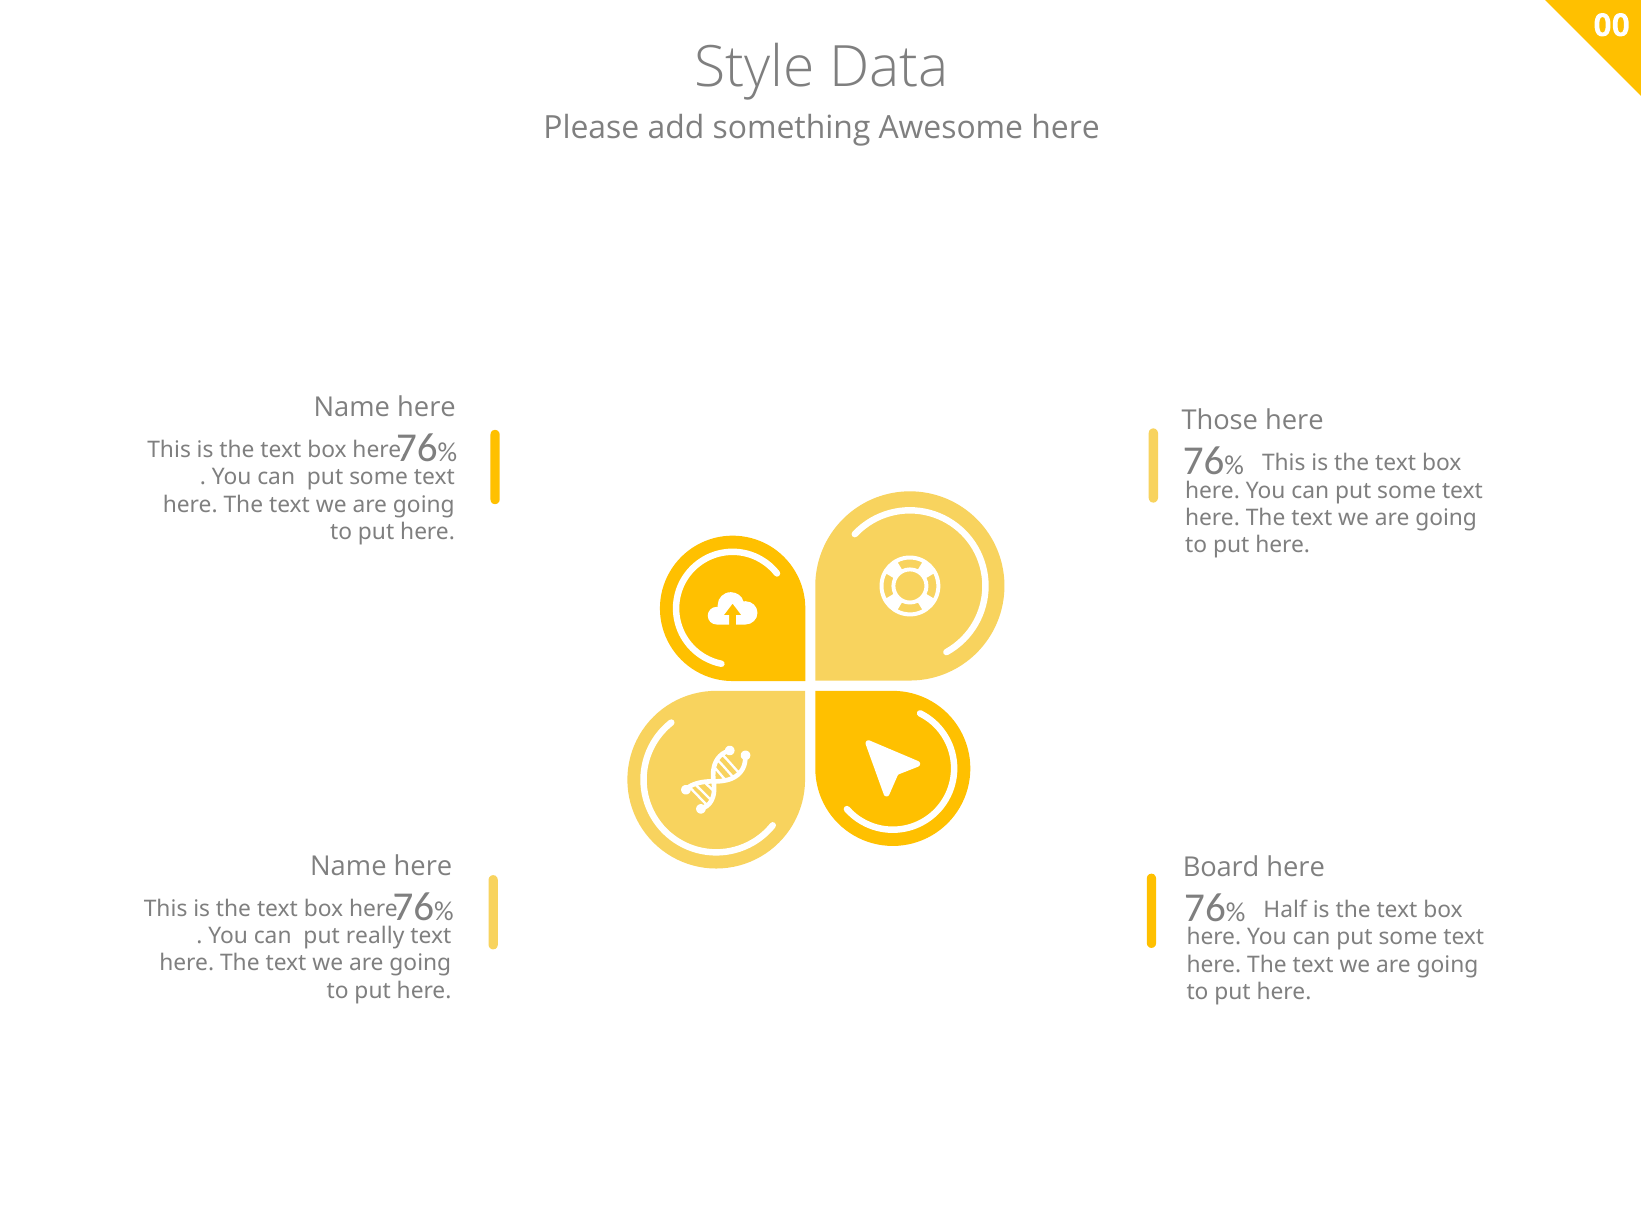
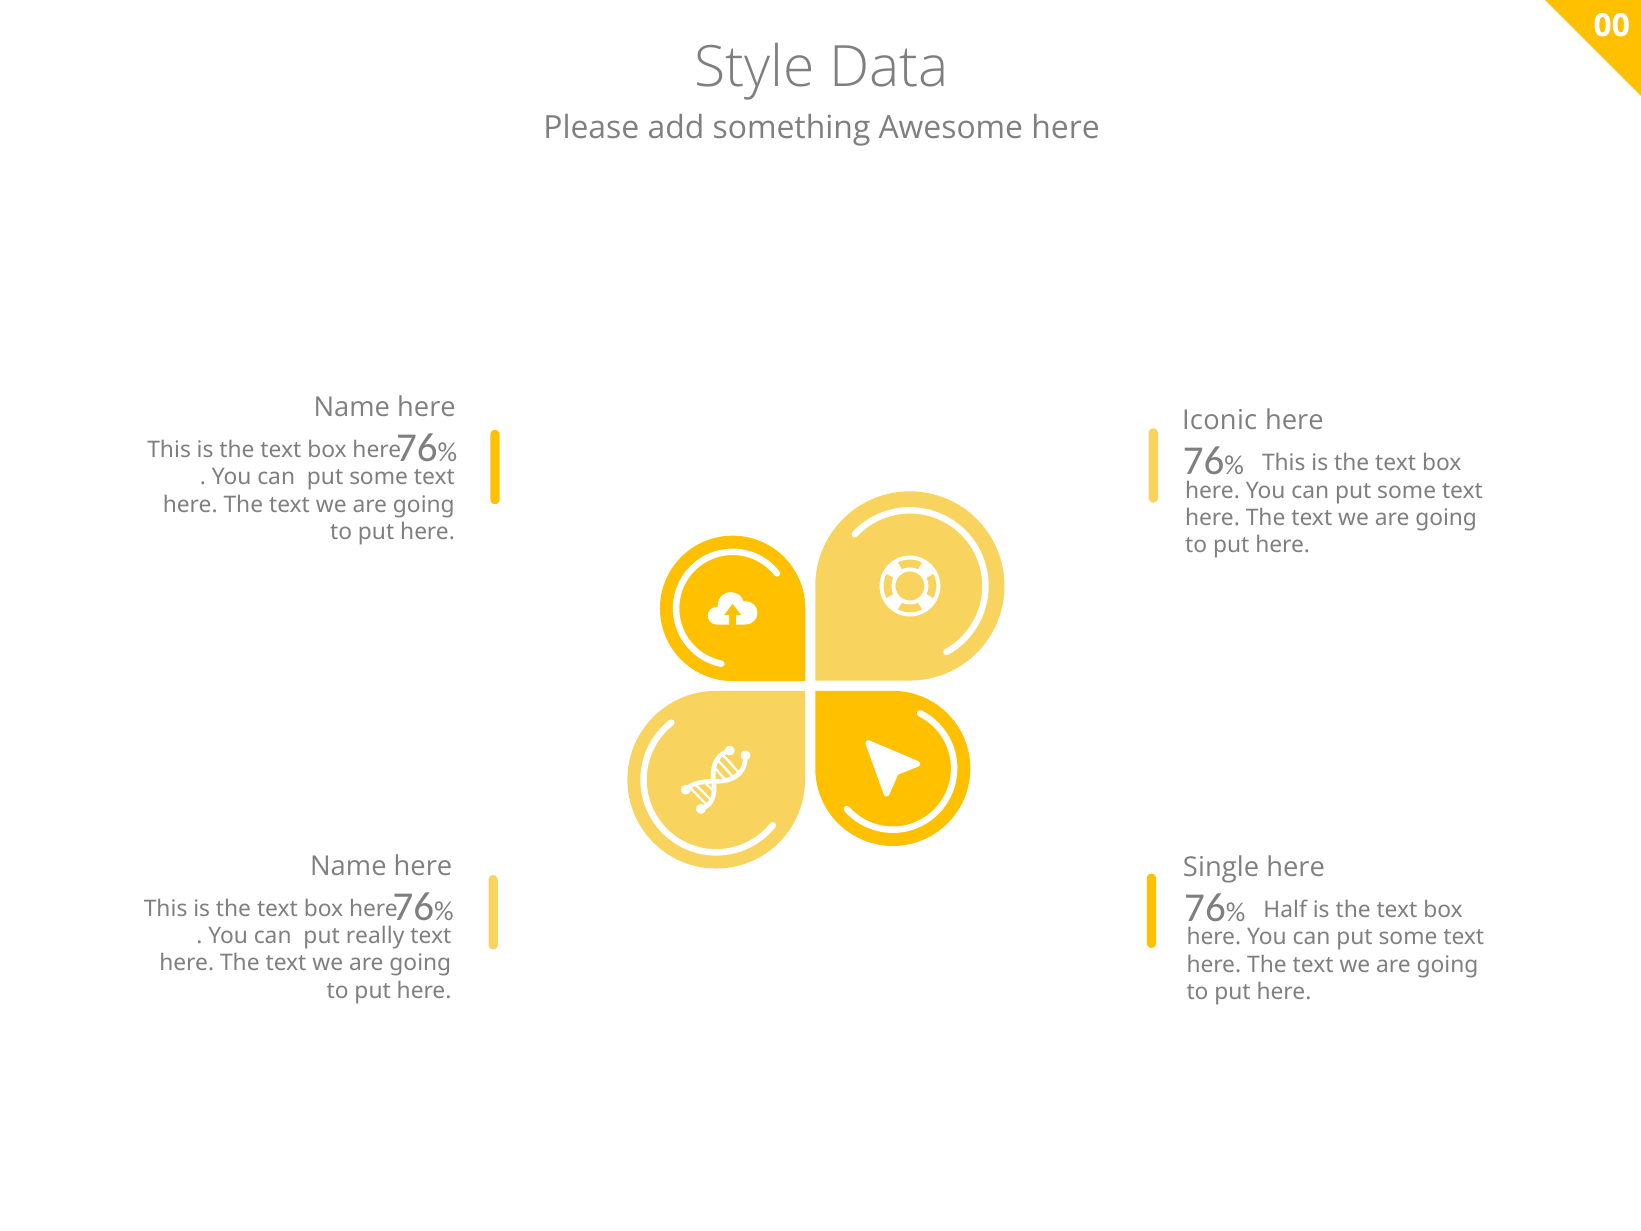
Those: Those -> Iconic (1220, 421)
Board: Board -> Single (1221, 867)
